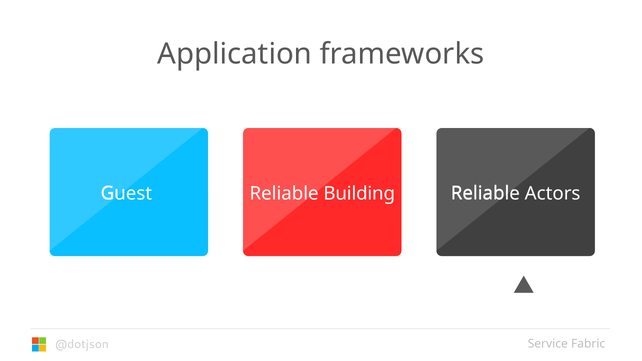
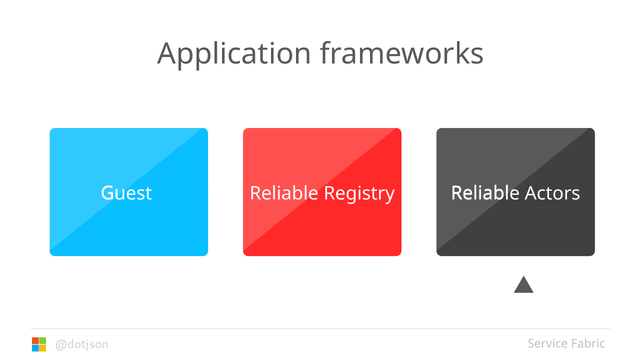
Building: Building -> Registry (359, 193)
